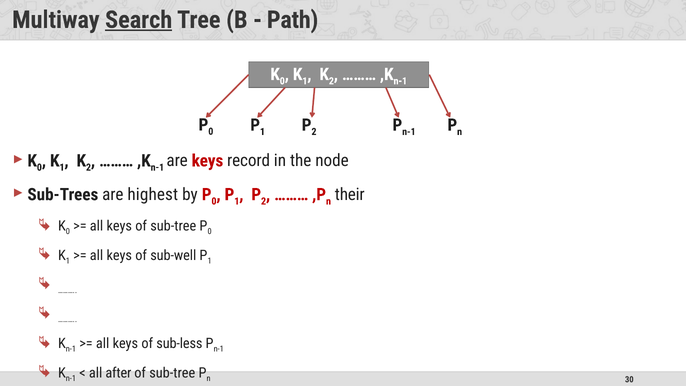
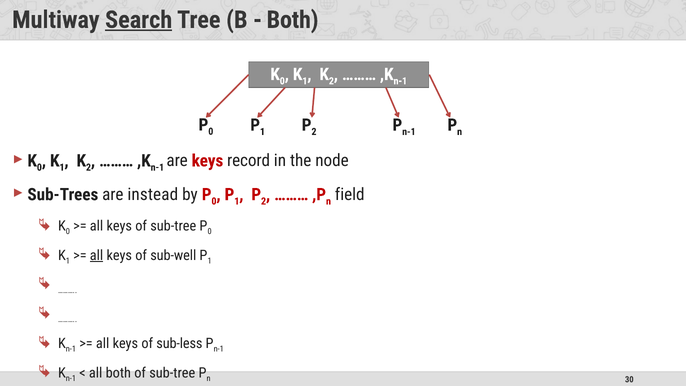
Path: Path -> Both (293, 20)
highest: highest -> instead (153, 195)
their: their -> field (350, 195)
all underline: none -> present (97, 255)
all after: after -> both (118, 373)
